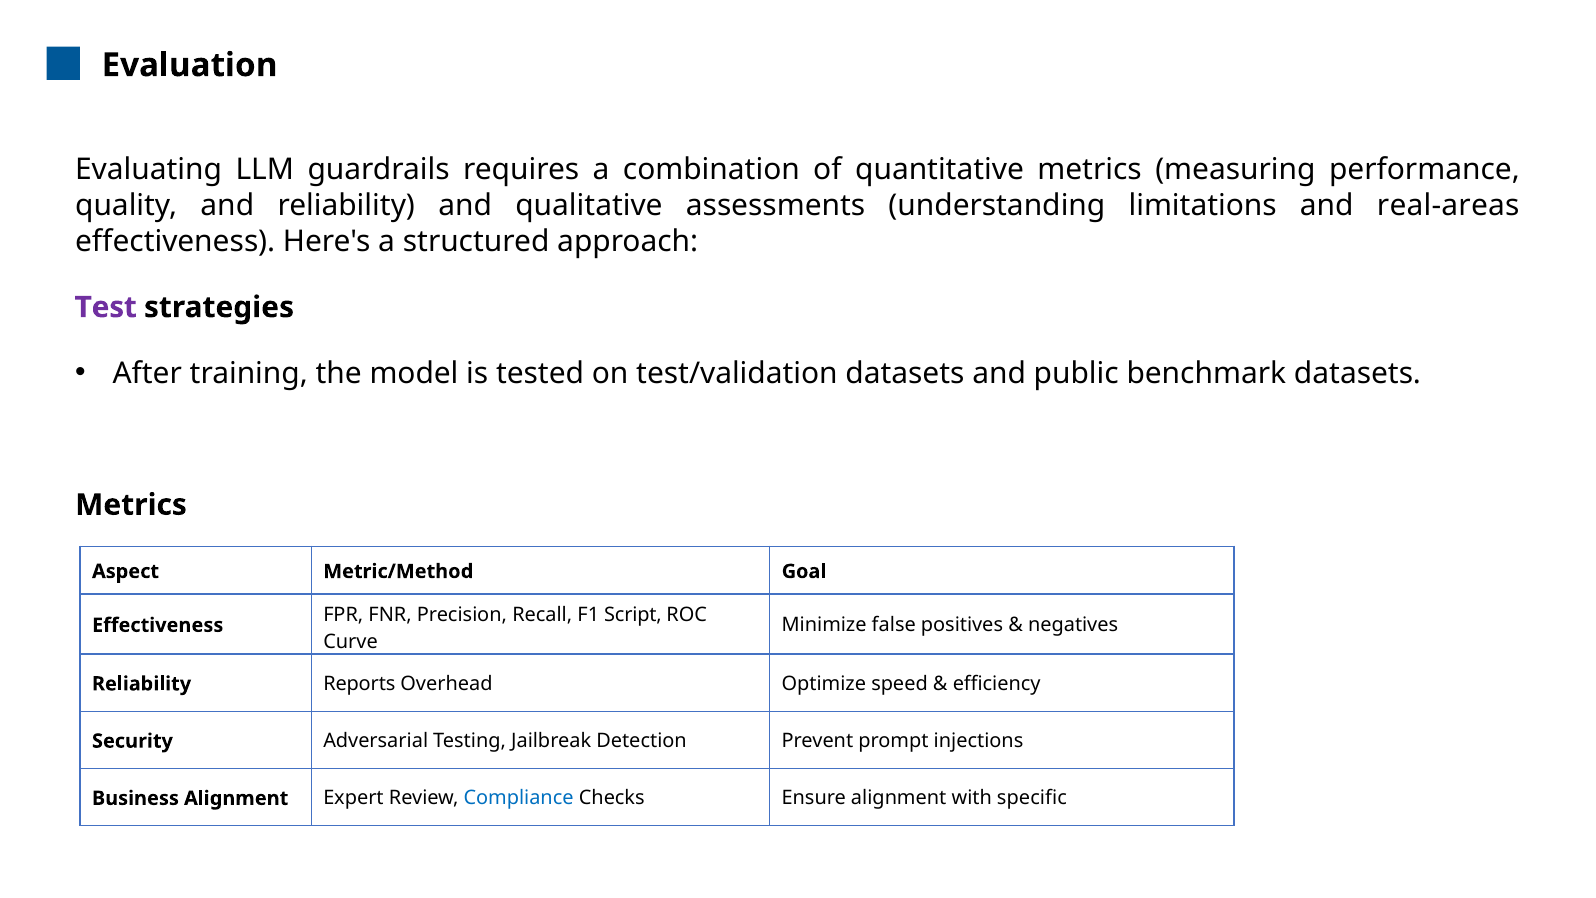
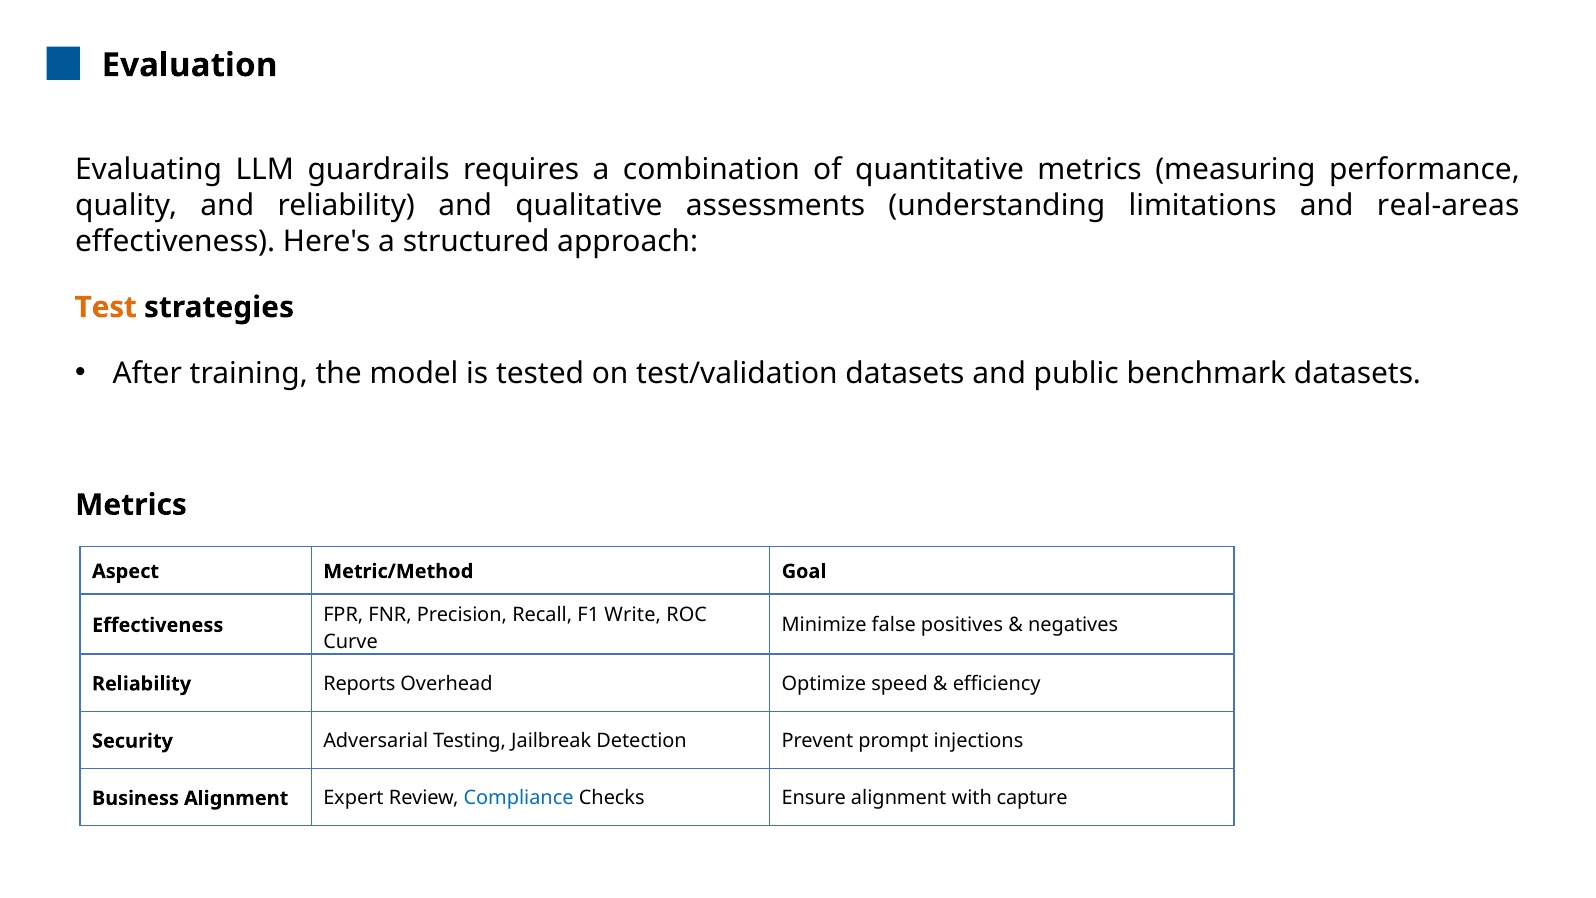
Test colour: purple -> orange (106, 307)
Script: Script -> Write (633, 615)
specific: specific -> capture (1032, 798)
